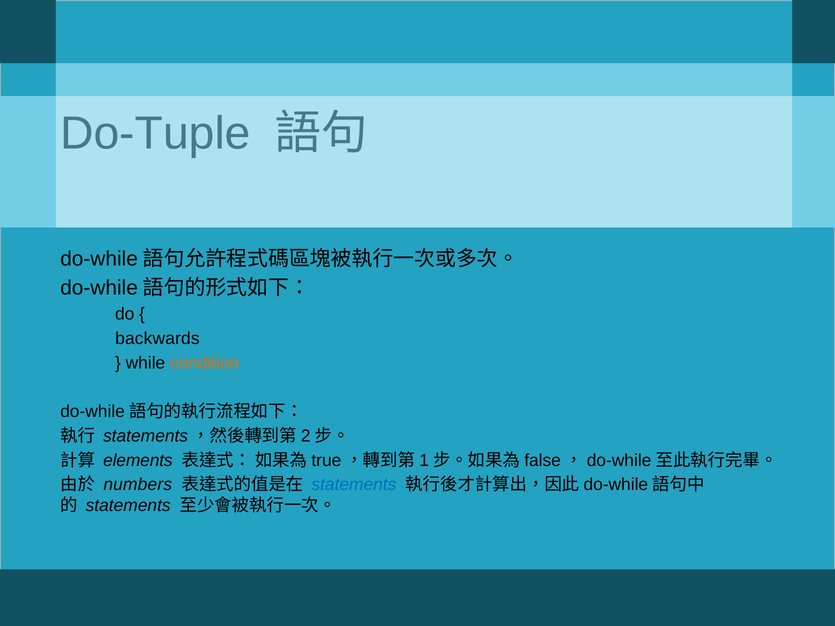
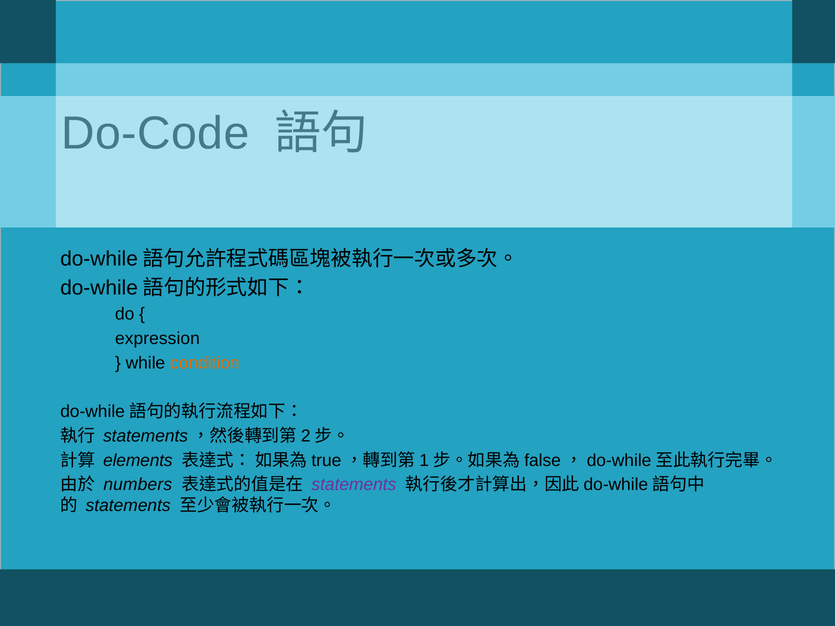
Do-Tuple: Do-Tuple -> Do-Code (155, 134)
backwards: backwards -> expression (157, 339)
statements colour: blue -> purple (354, 485)
